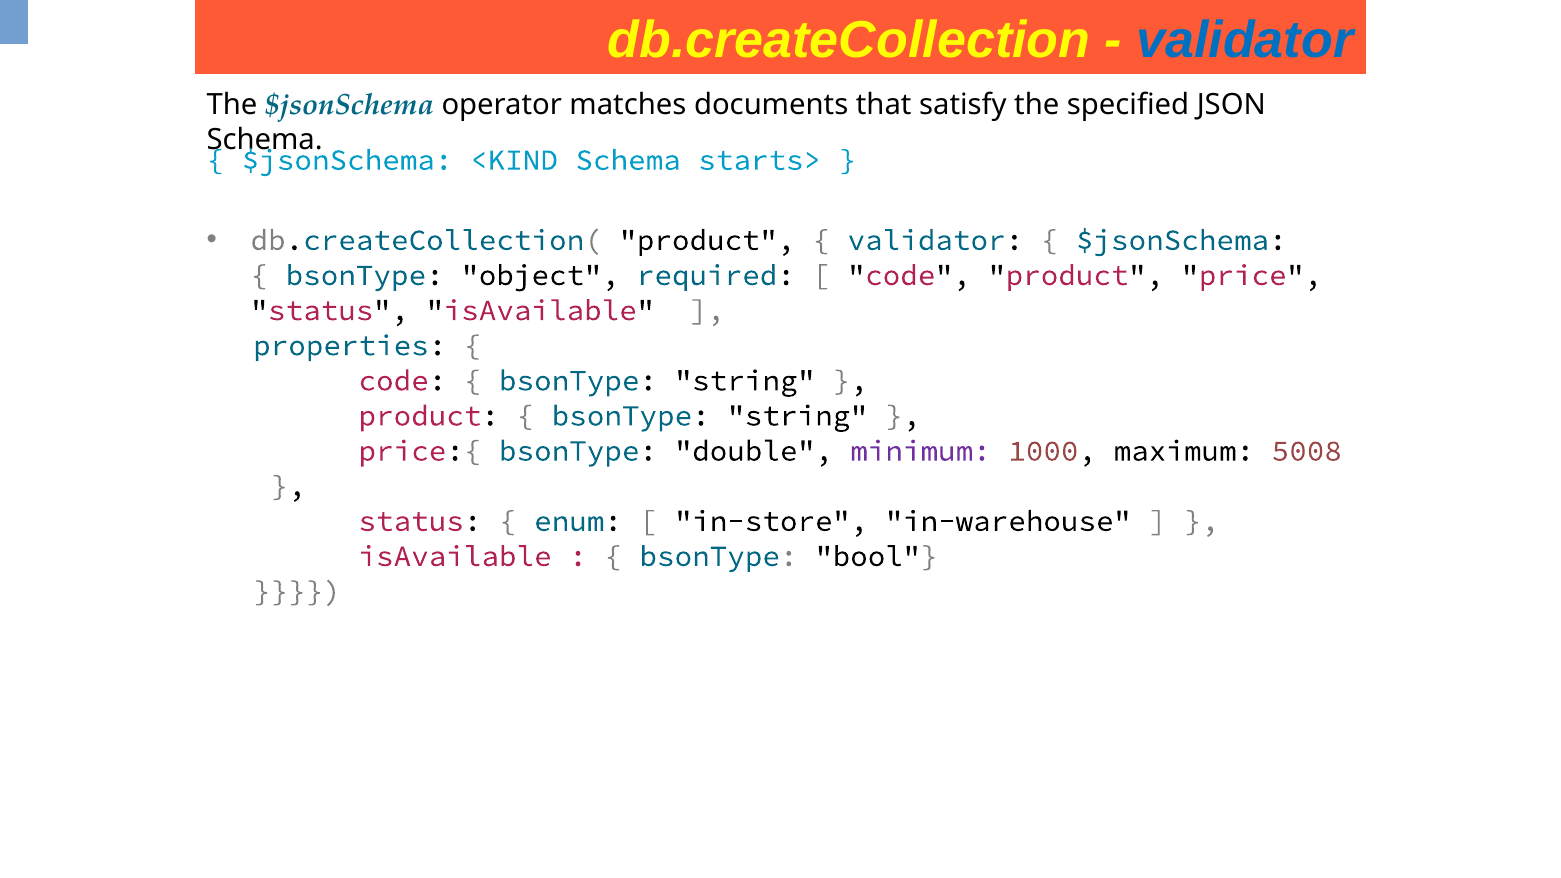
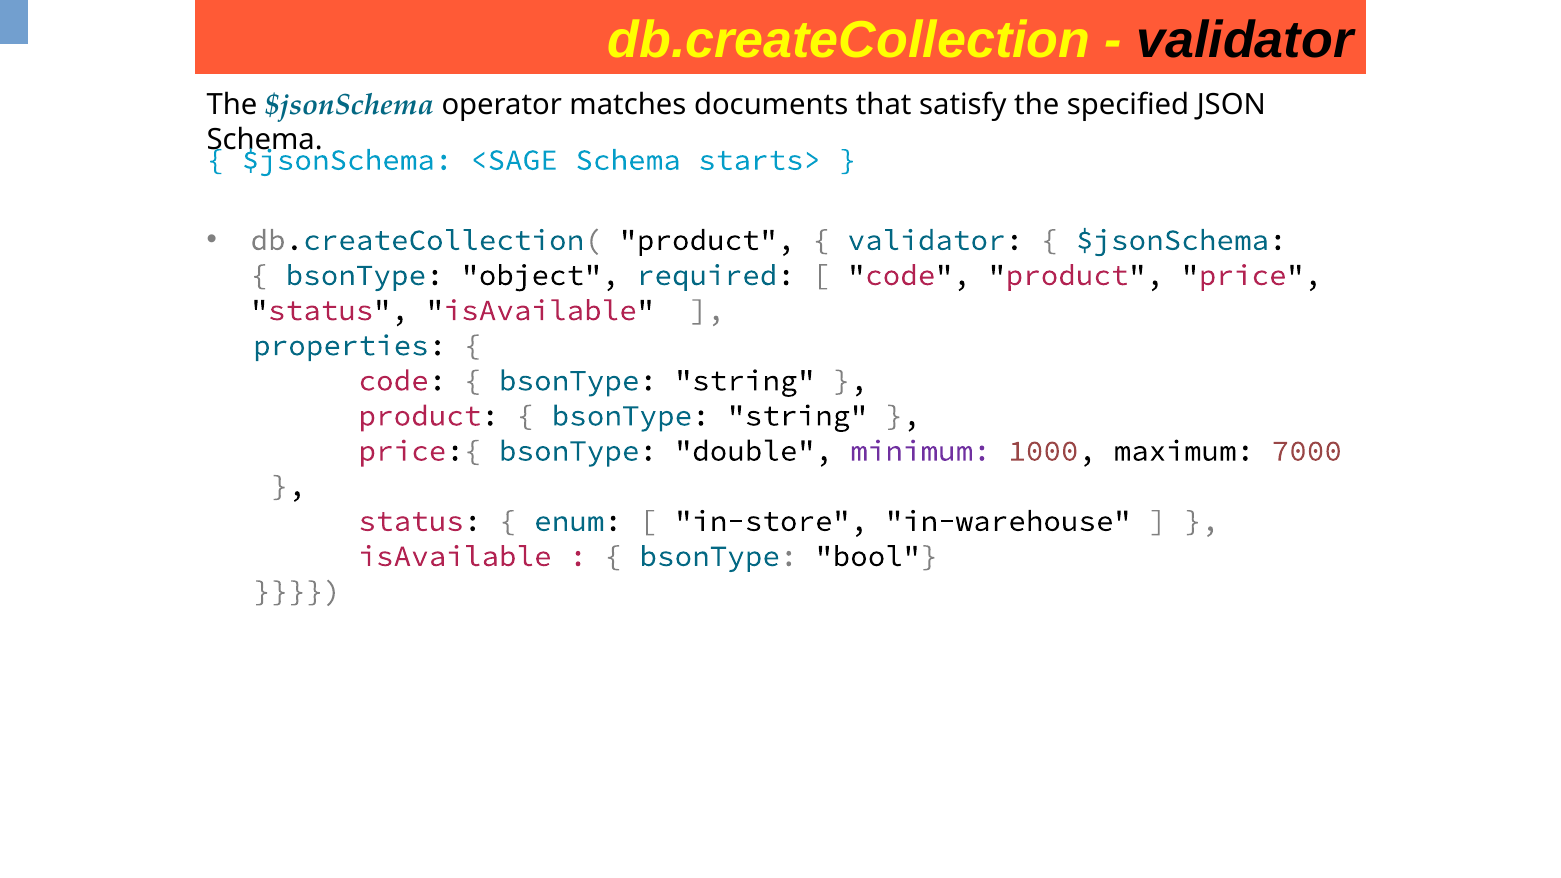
validator colour: blue -> black (1245, 41)
<KIND: <KIND -> <SAGE (514, 160)
5008: 5008 -> 7000 (1307, 451)
